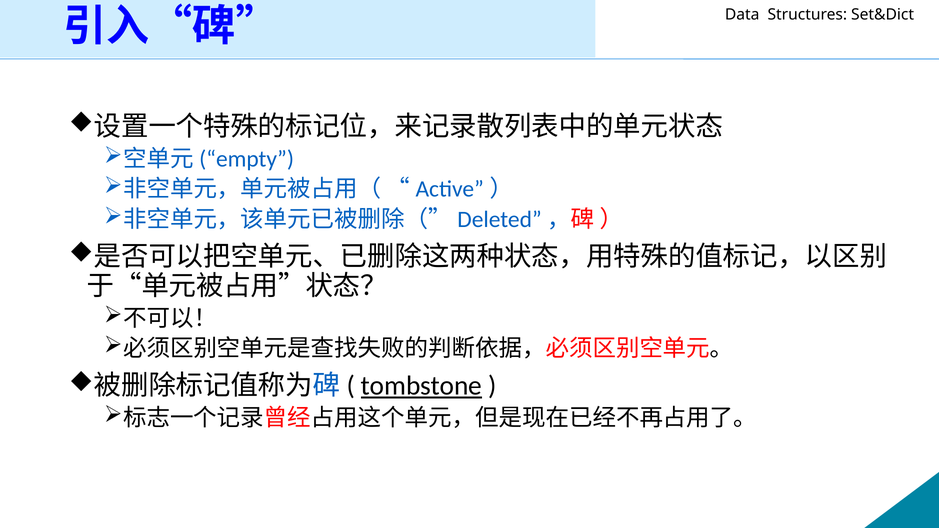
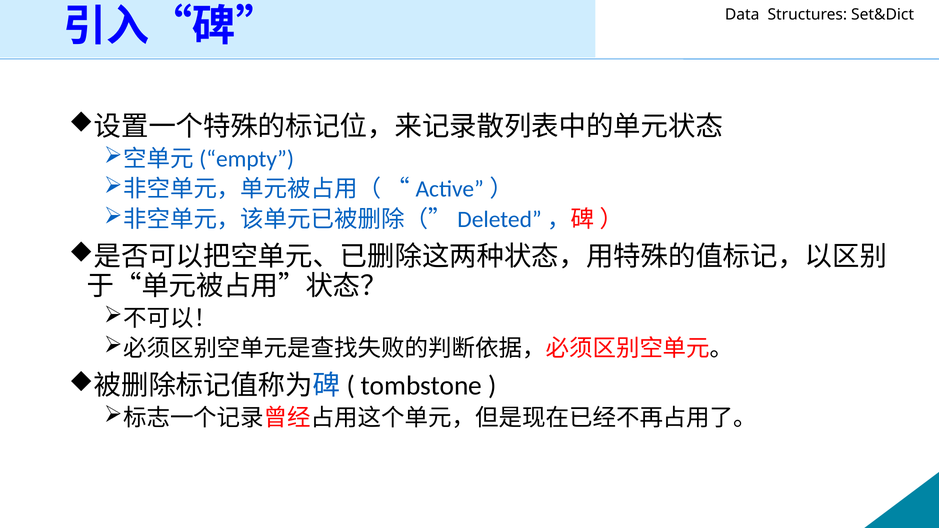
tombstone underline: present -> none (422, 386)
